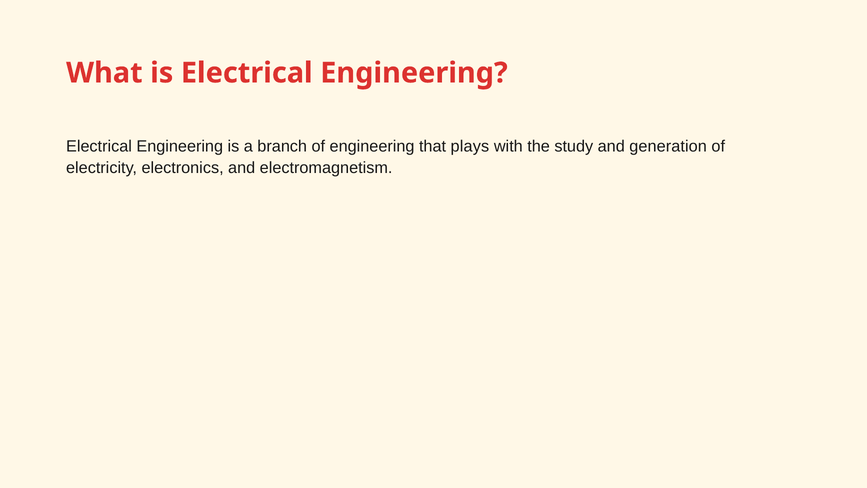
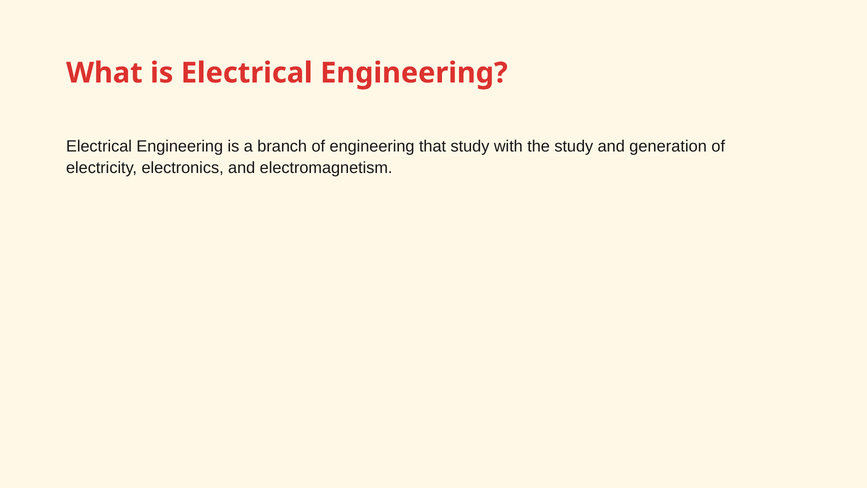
that plays: plays -> study (470, 146)
